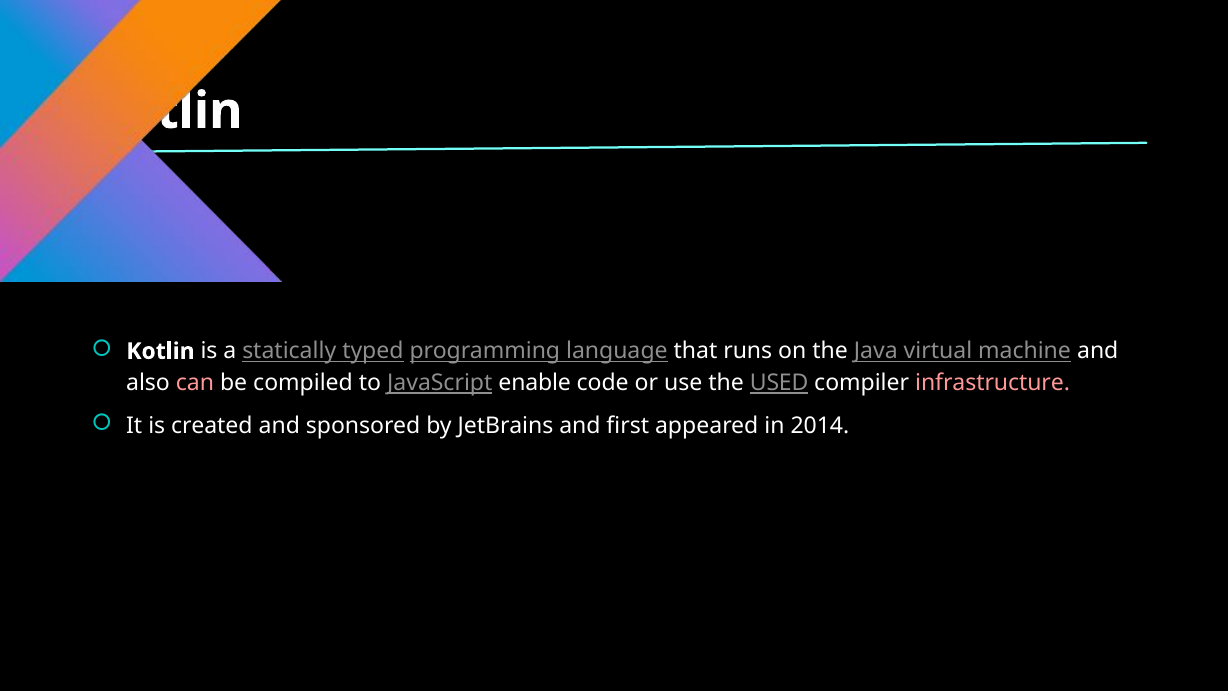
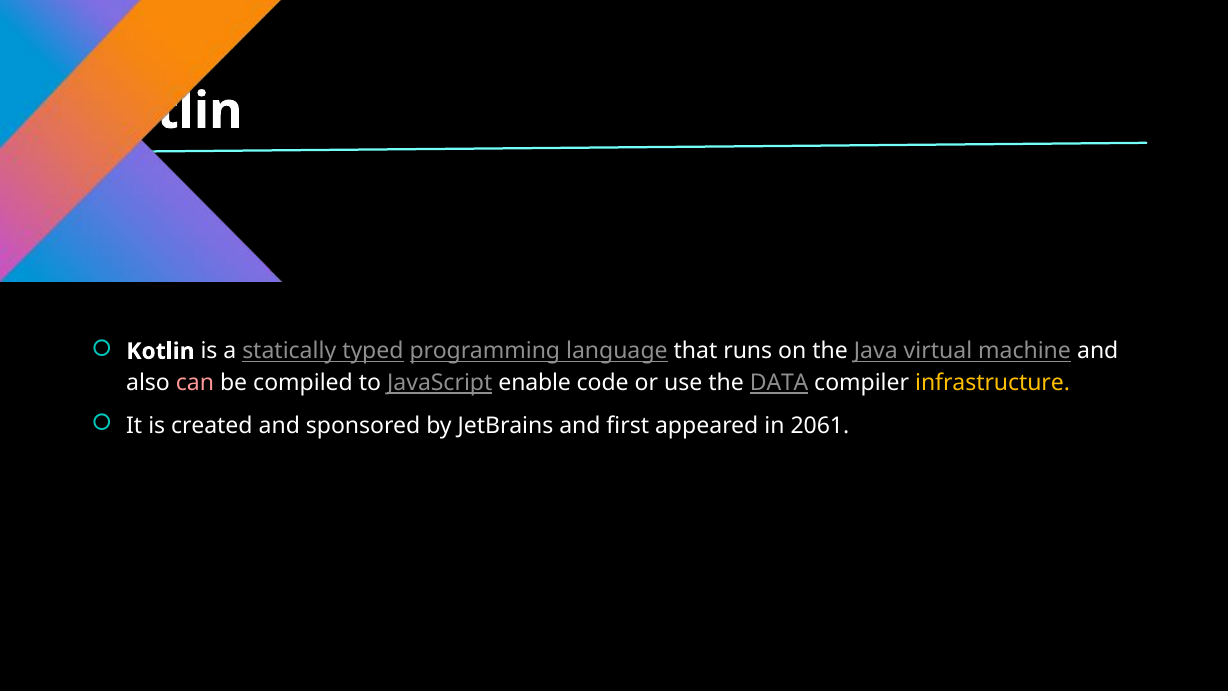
USED: USED -> DATA (779, 382)
infrastructure colour: pink -> yellow (993, 382)
2014: 2014 -> 2061 (820, 426)
